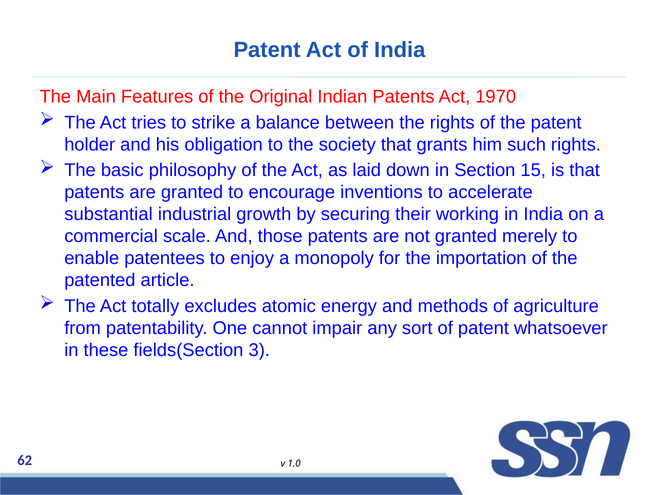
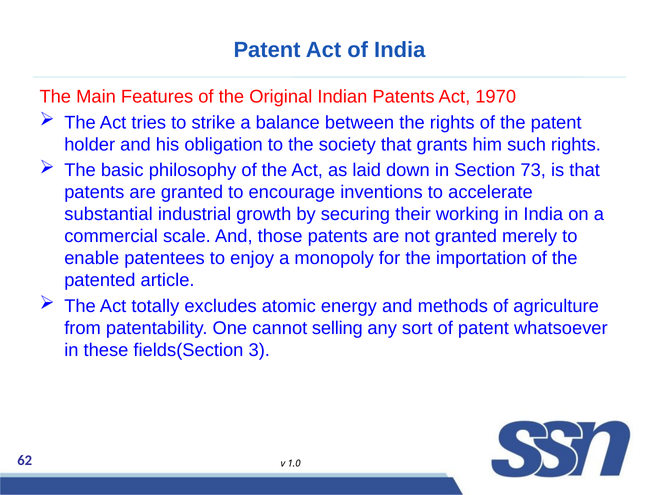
15: 15 -> 73 (533, 170)
impair: impair -> selling (337, 327)
